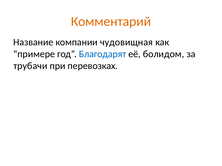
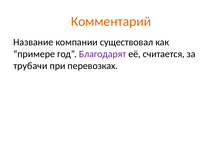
чудовищная: чудовищная -> существовал (127, 42)
Благодарят colour: blue -> purple (103, 54)
болидом: болидом -> считается (164, 54)
